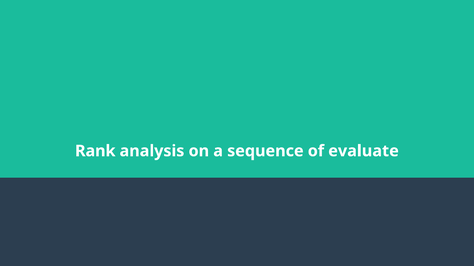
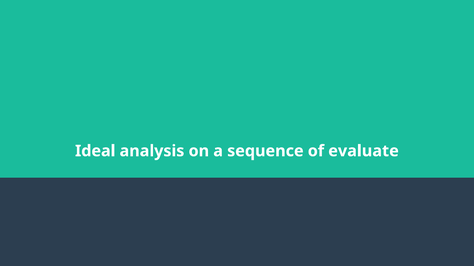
Rank: Rank -> Ideal (95, 151)
